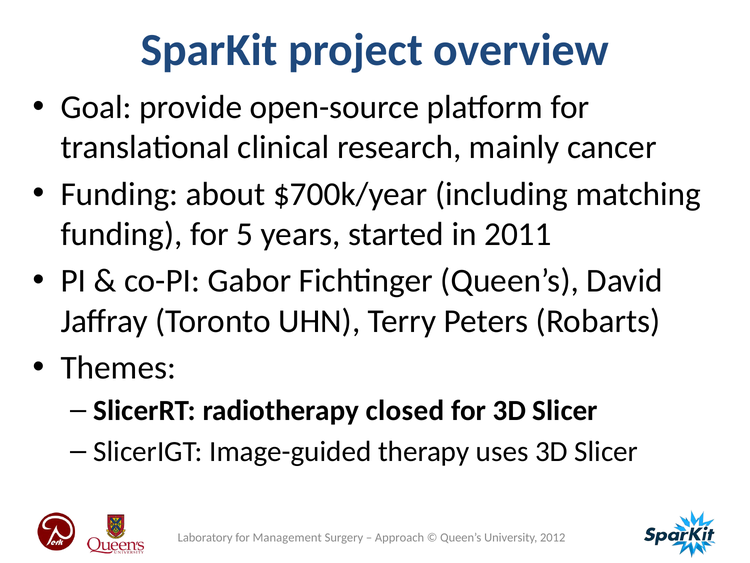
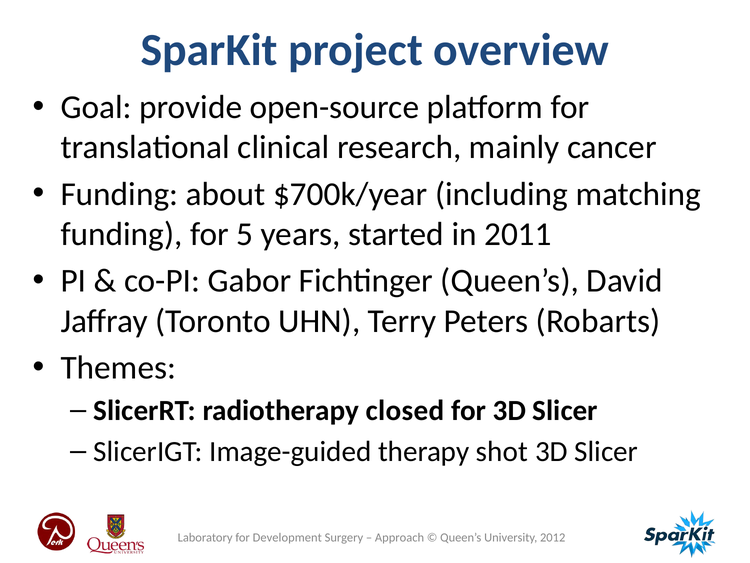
uses: uses -> shot (502, 451)
Management: Management -> Development (287, 537)
